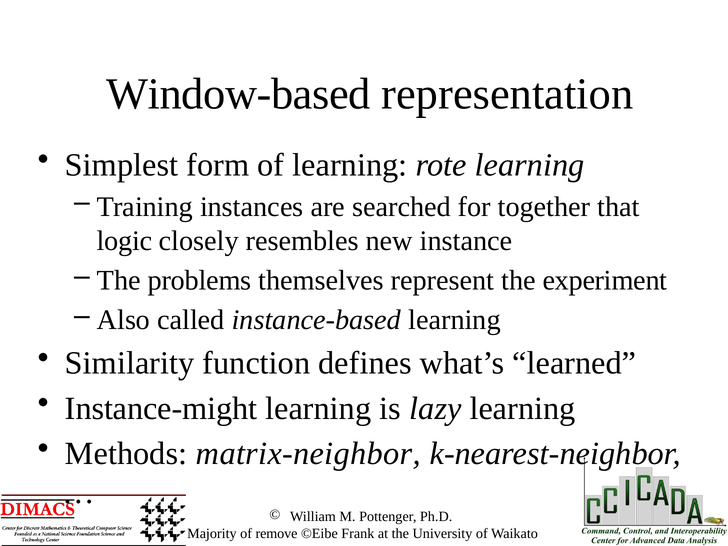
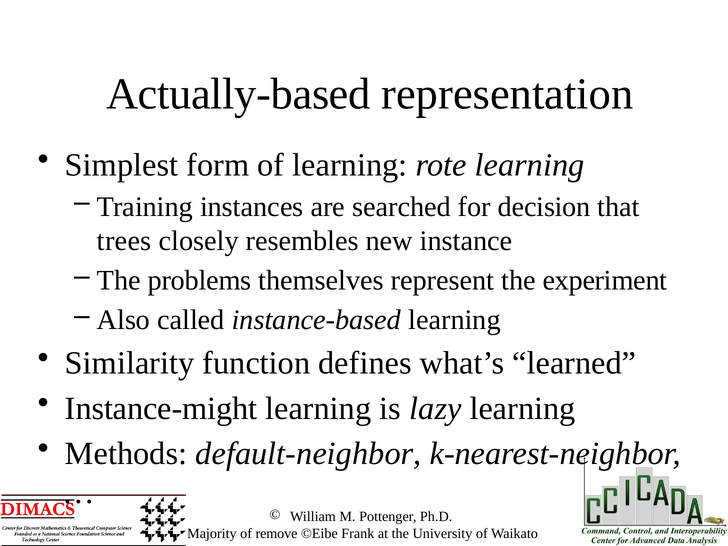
Window-based: Window-based -> Actually-based (238, 94)
together: together -> decision (544, 207)
logic: logic -> trees (124, 241)
matrix-neighbor: matrix-neighbor -> default-neighbor (308, 454)
